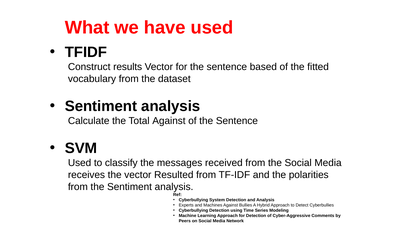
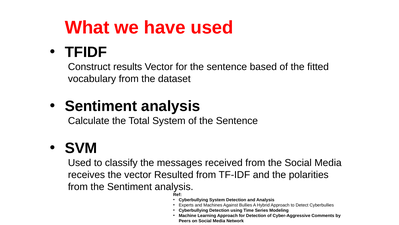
Total Against: Against -> System (169, 121)
